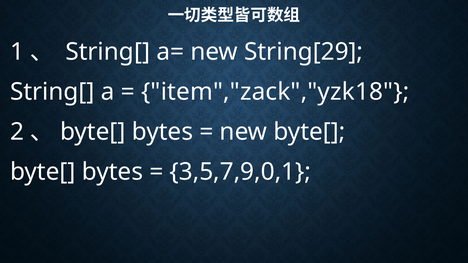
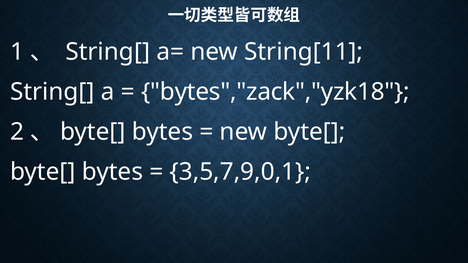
String[29: String[29 -> String[11 (304, 52)
item","zack","yzk18: item","zack","yzk18 -> bytes","zack","yzk18 (275, 92)
